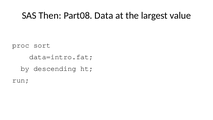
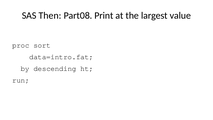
Data: Data -> Print (104, 15)
